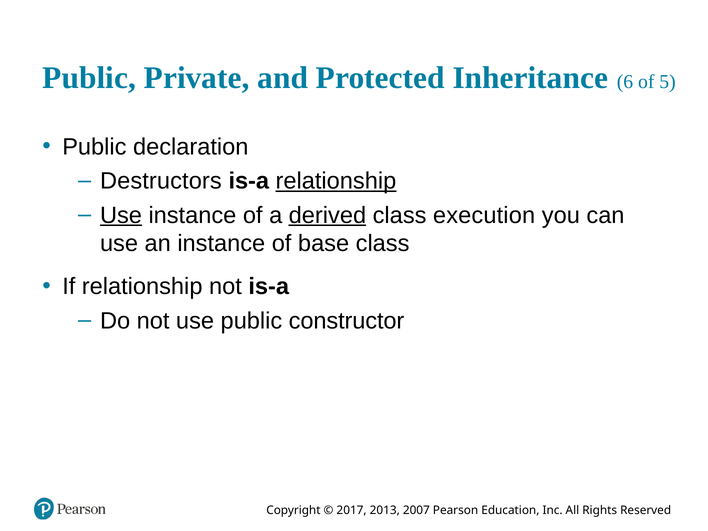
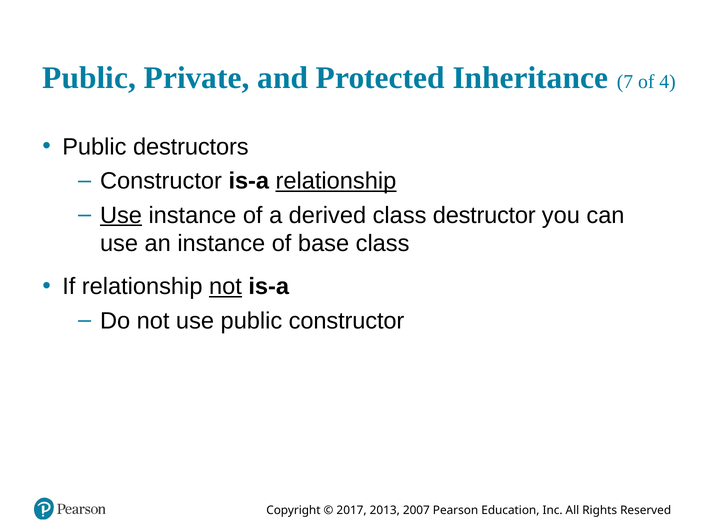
6: 6 -> 7 (625, 82)
5: 5 -> 4 (668, 82)
declaration: declaration -> destructors (191, 147)
Destructors: Destructors -> Constructor (161, 181)
derived underline: present -> none (327, 215)
execution: execution -> destructor (484, 215)
not underline: none -> present (225, 287)
